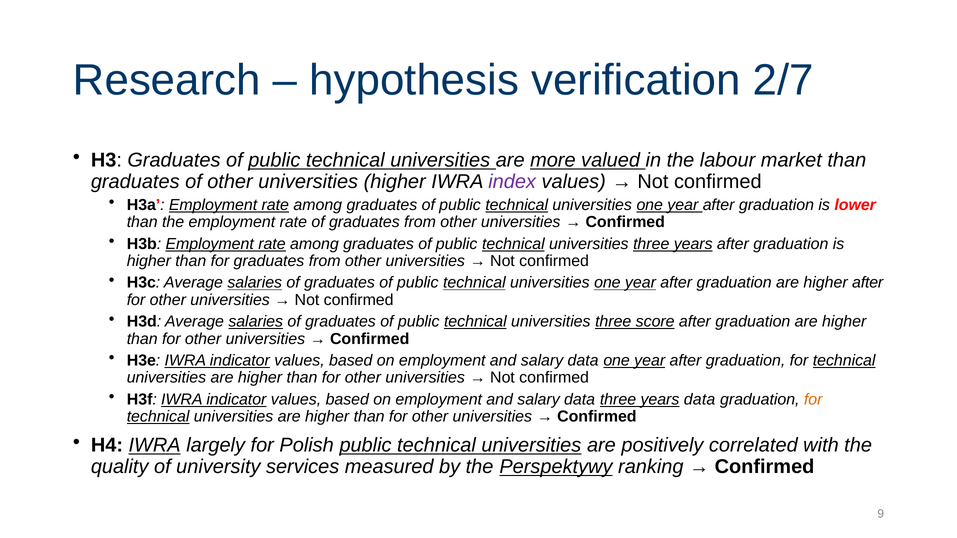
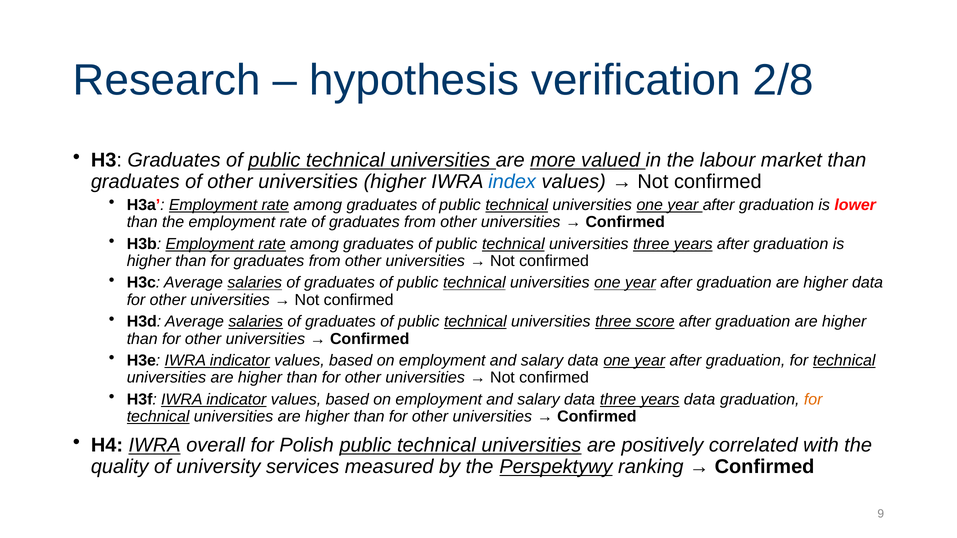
2/7: 2/7 -> 2/8 (783, 80)
index colour: purple -> blue (512, 182)
higher after: after -> data (868, 283)
largely: largely -> overall (216, 446)
